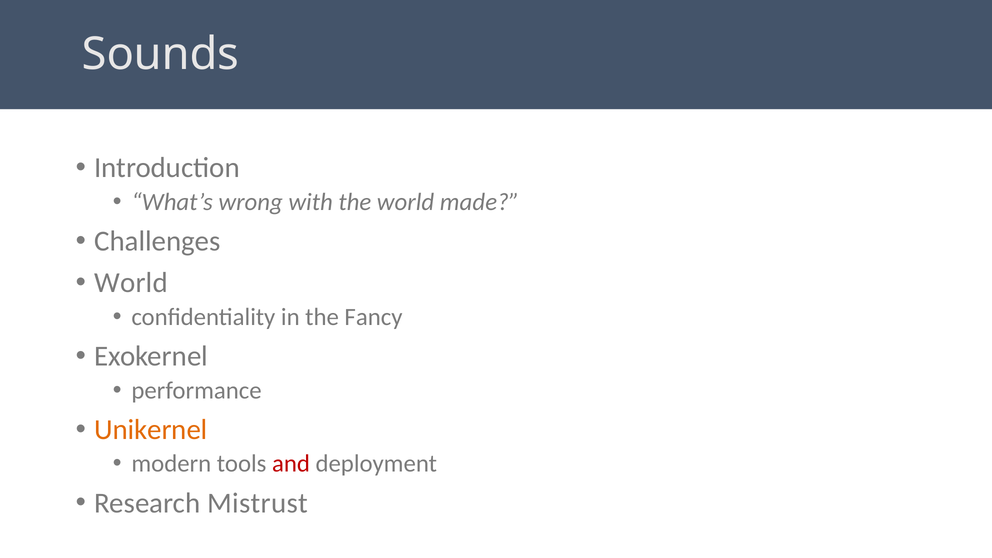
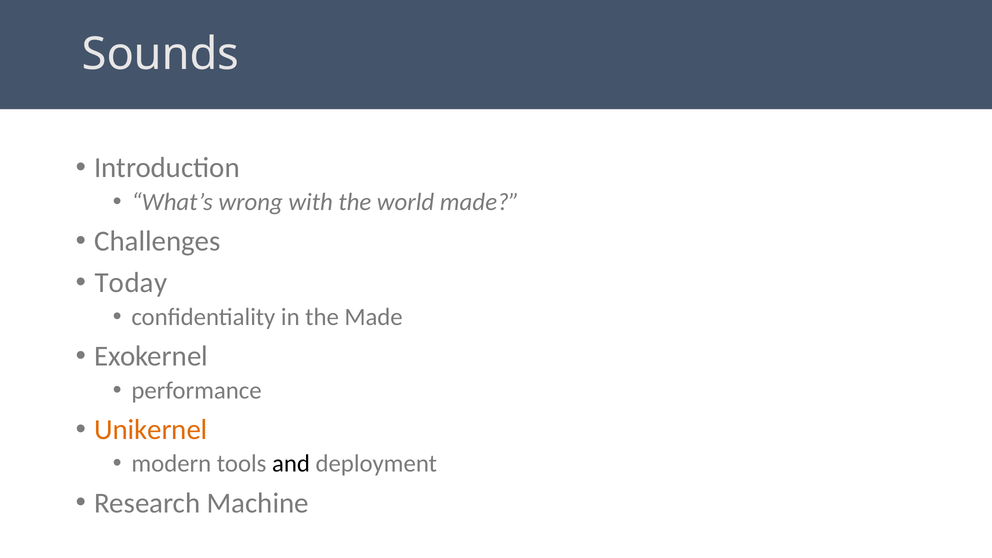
World: World -> Today (131, 283)
the Fancy: Fancy -> Made (374, 317)
and colour: red -> black (291, 464)
Mistrust: Mistrust -> Machine (258, 503)
